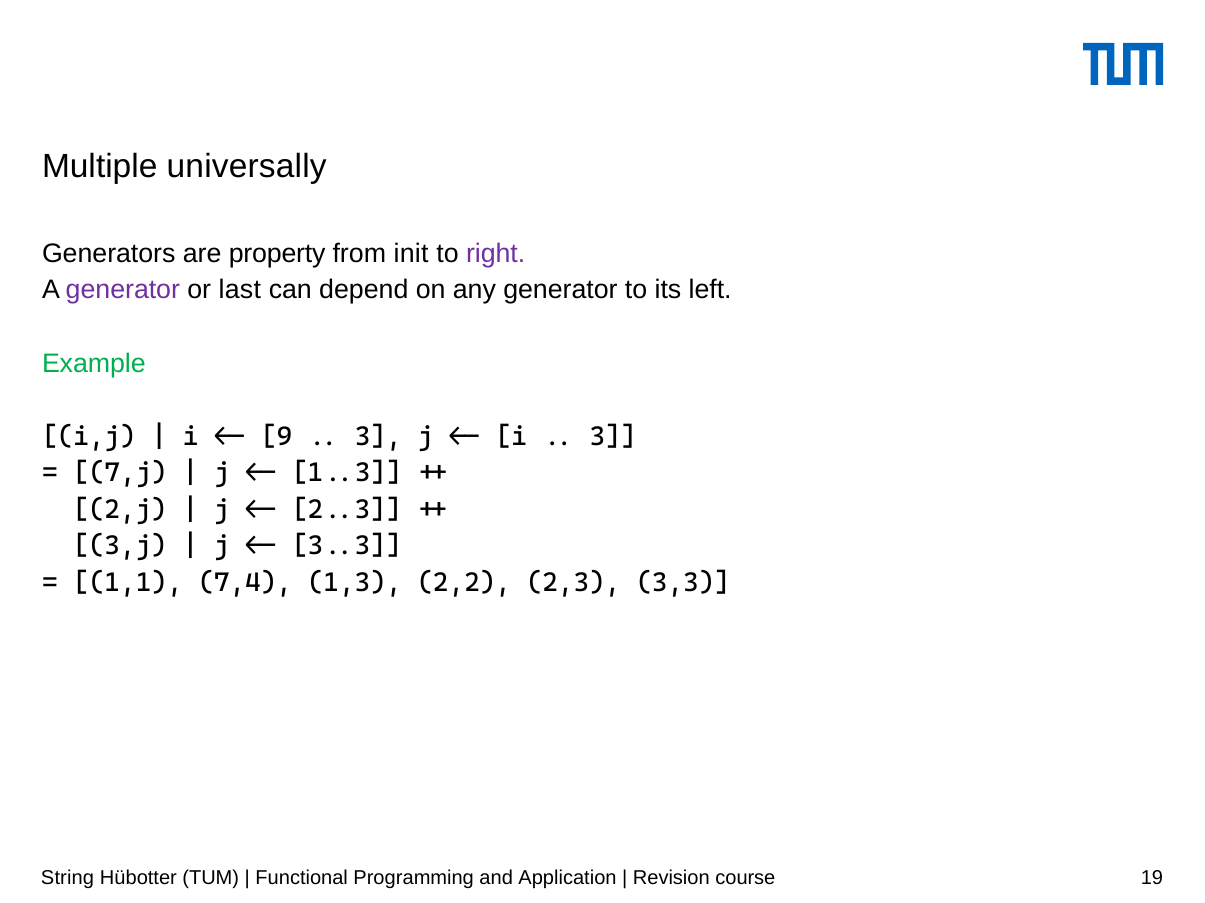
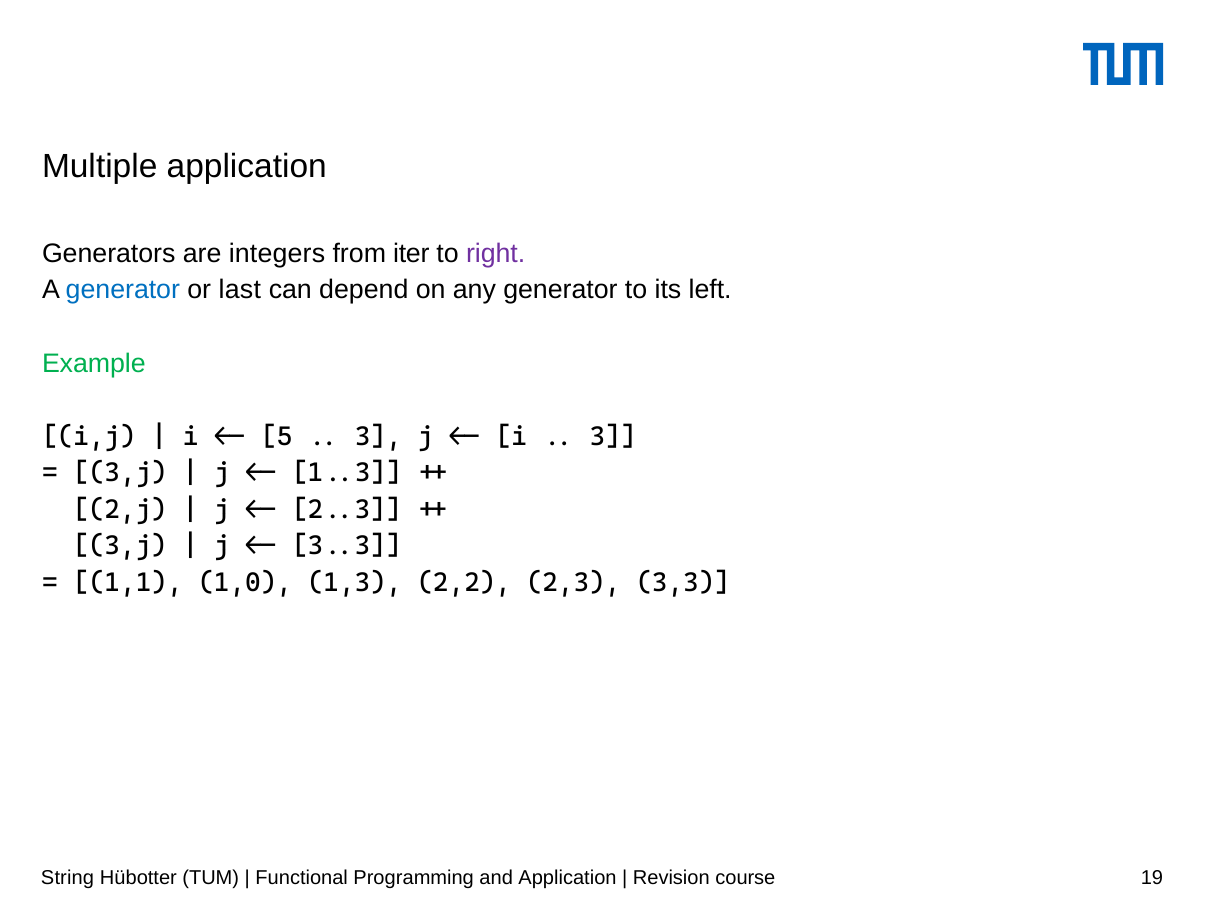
Multiple universally: universally -> application (247, 167)
property: property -> integers (277, 254)
init: init -> iter (411, 254)
generator colour: purple -> blue (123, 290)
9: 9 -> 5 (277, 437)
7,j: 7,j -> 3,j (120, 473)
7,4: 7,4 -> 1,0 (245, 583)
